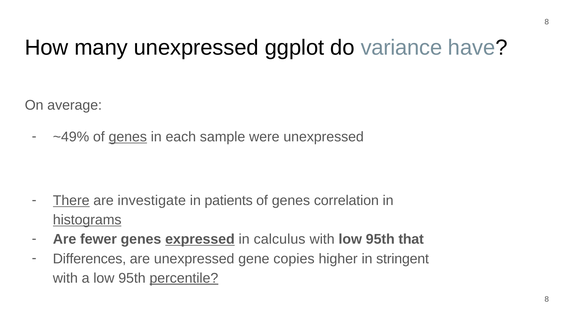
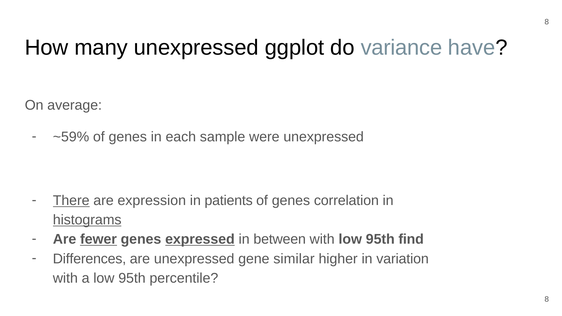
~49%: ~49% -> ~59% (71, 137)
genes underline: present -> none (128, 137)
investigate: investigate -> expression (152, 201)
fewer underline: none -> present (98, 239)
calculus: calculus -> between (280, 239)
that: that -> find (411, 239)
copies: copies -> similar (294, 259)
stringent: stringent -> variation (403, 259)
percentile underline: present -> none (184, 278)
